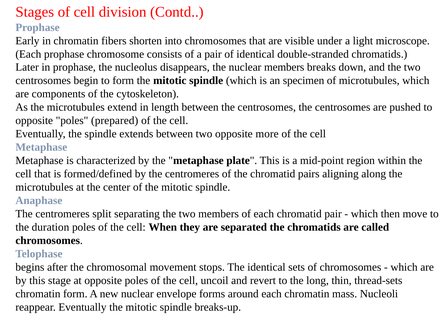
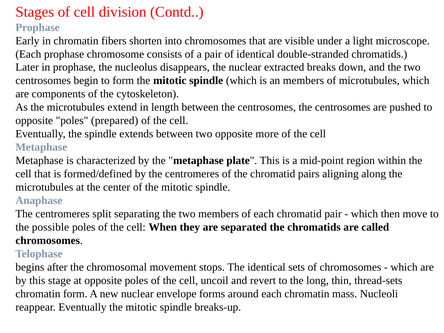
nuclear members: members -> extracted (284, 67)
an specimen: specimen -> members (303, 81)
duration: duration -> possible (50, 227)
